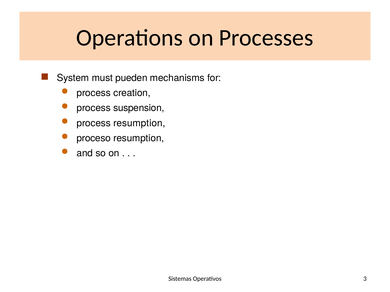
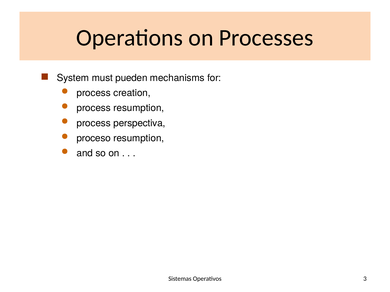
process suspension: suspension -> resumption (139, 108)
process resumption: resumption -> perspectiva (139, 123)
